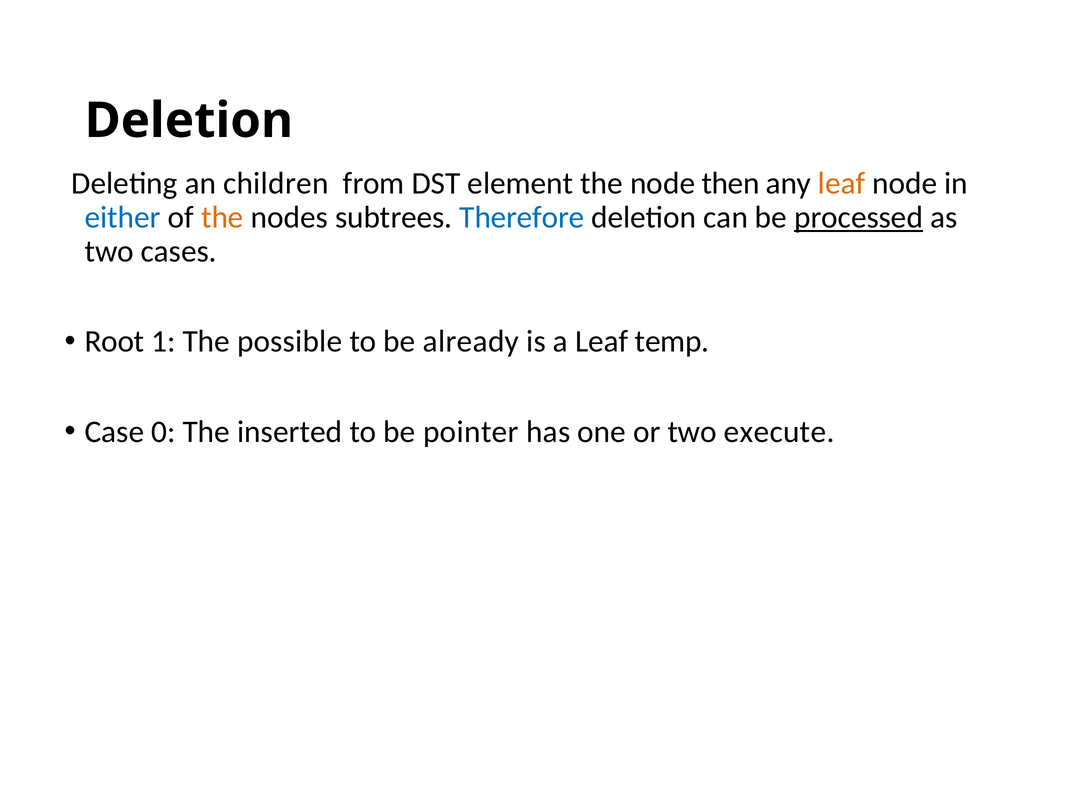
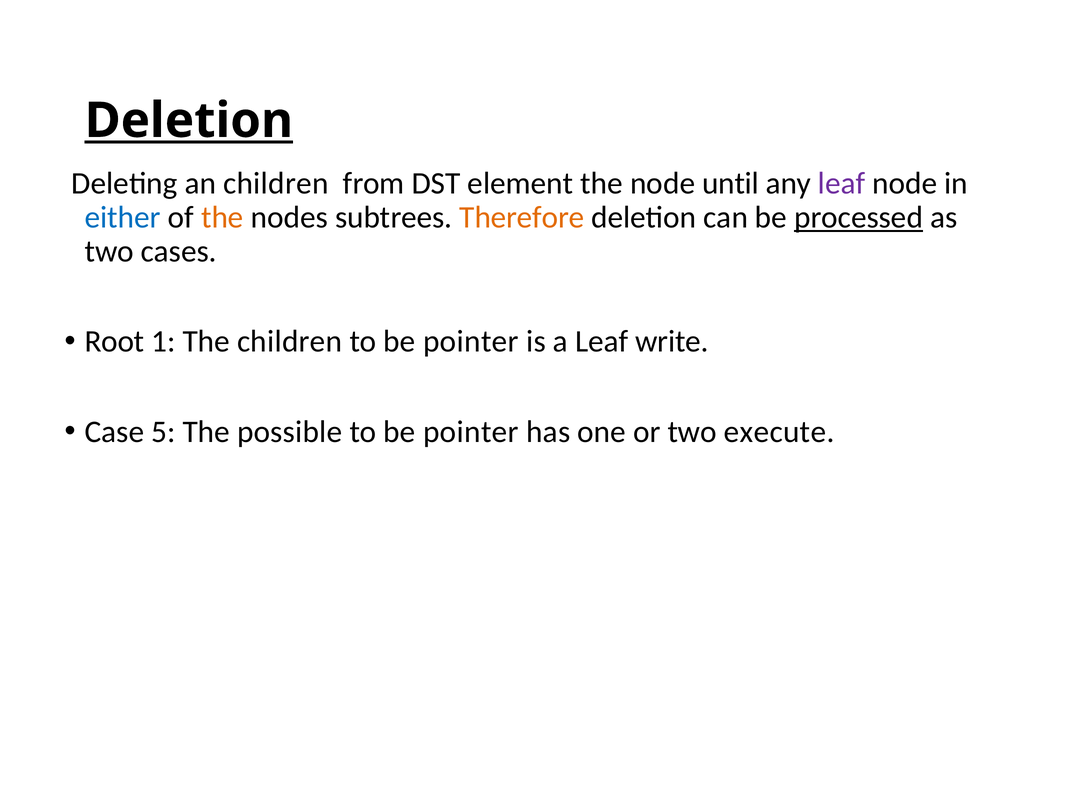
Deletion underline: none -> present (189, 121)
then: then -> until (731, 183)
leaf colour: orange -> purple (842, 183)
Therefore colour: blue -> orange (522, 217)
The possible: possible -> children (290, 341)
already: already -> pointer (471, 341)
temp: temp -> write (672, 341)
0: 0 -> 5 (163, 431)
inserted: inserted -> possible (290, 431)
